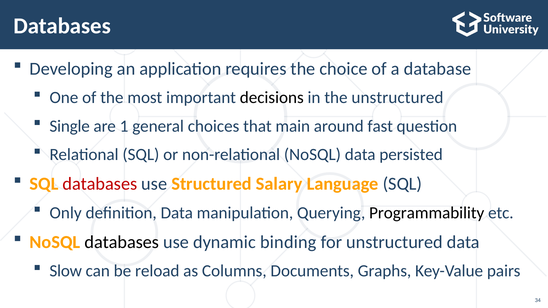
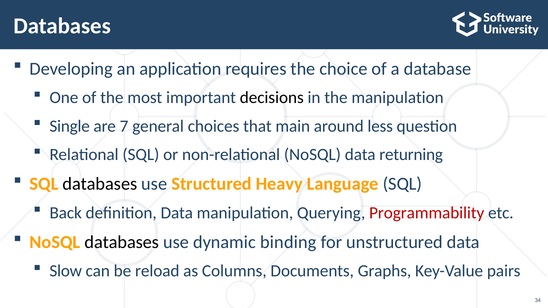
the unstructured: unstructured -> manipulation (398, 98)
1: 1 -> 7 (124, 126)
fast: fast -> less (380, 126)
persisted: persisted -> returning (411, 155)
databases colour: red -> black (100, 184)
Salary: Salary -> Heavy (279, 184)
Only: Only -> Back (66, 213)
Programmability colour: black -> red (427, 213)
